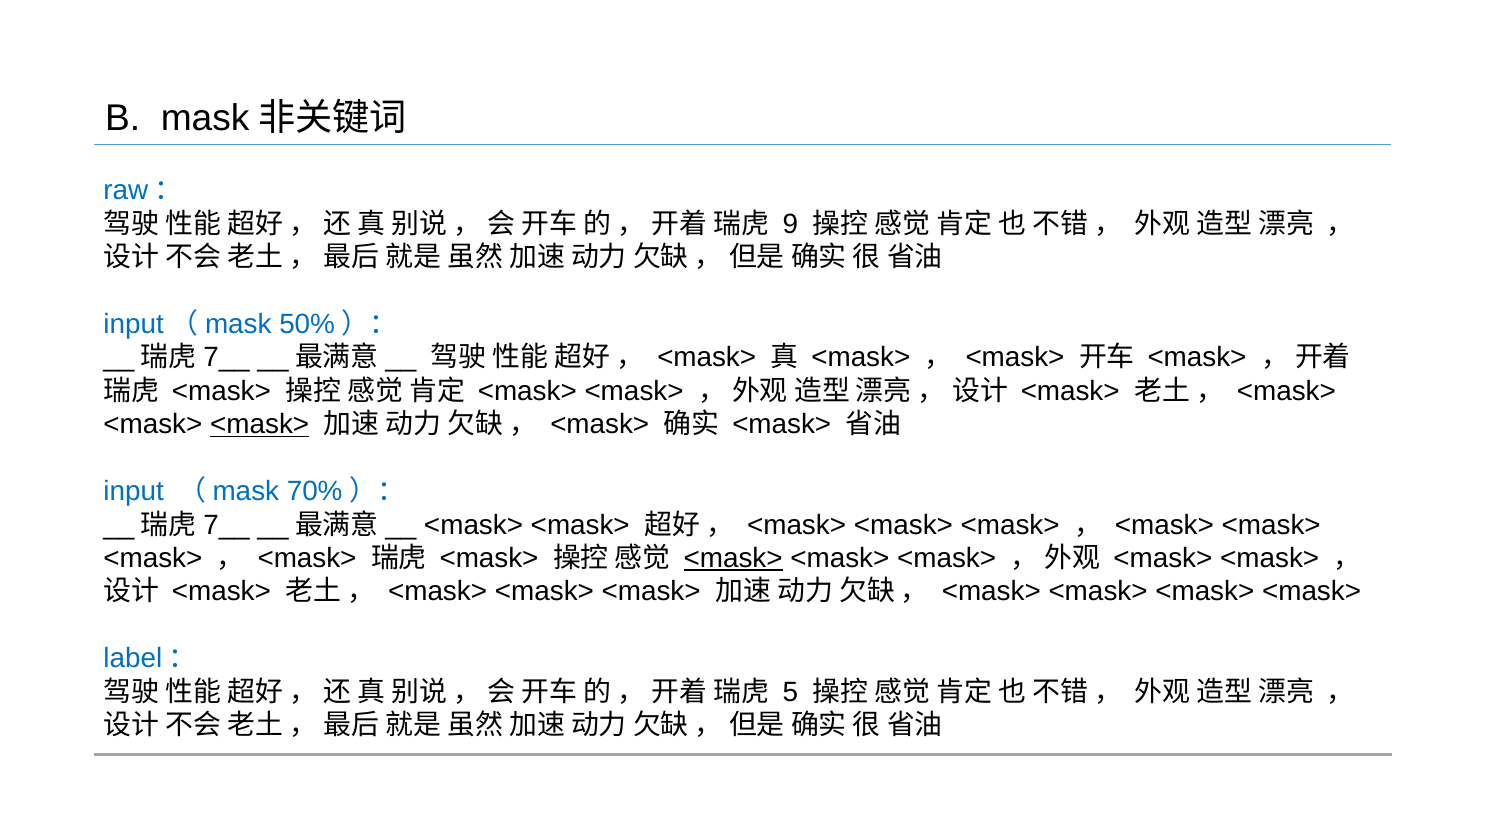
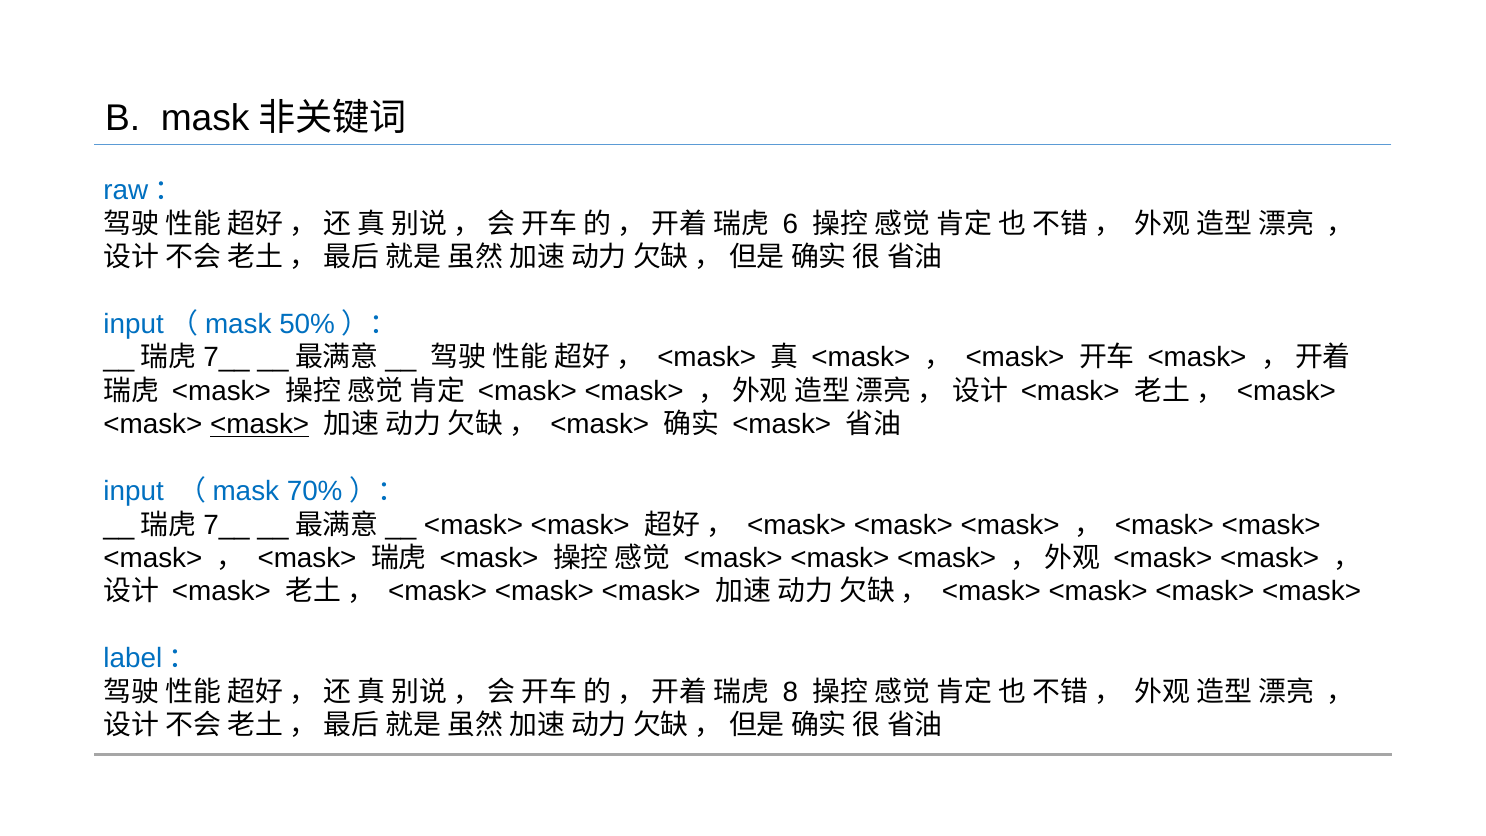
9: 9 -> 6 (790, 224)
<mask> underline: present -> none (733, 558)
5: 5 -> 8 (790, 692)
